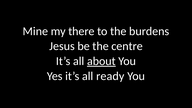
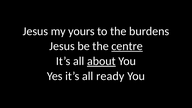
Mine: Mine -> Jesus (35, 31)
there: there -> yours (81, 31)
centre underline: none -> present (127, 46)
